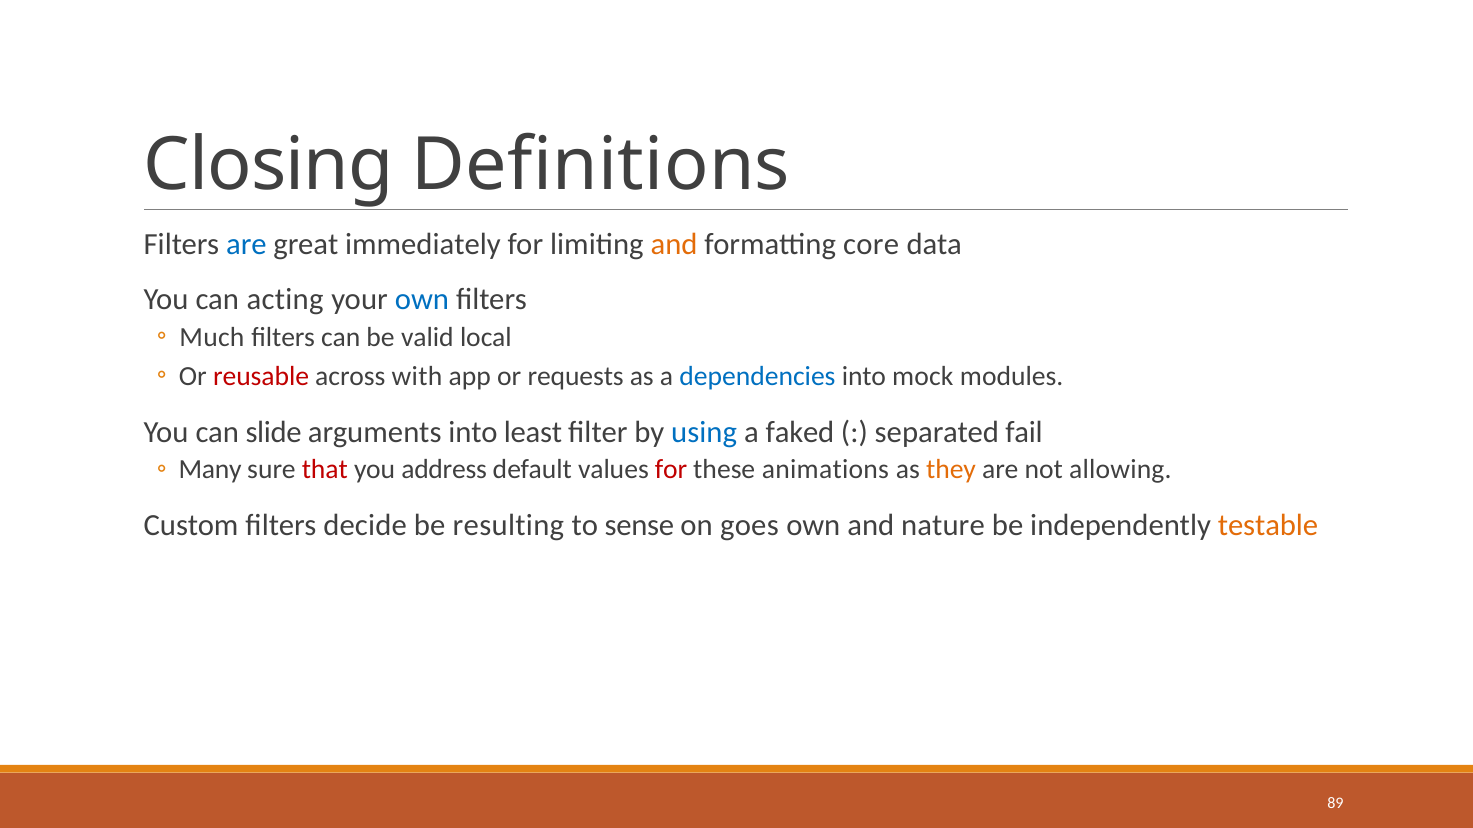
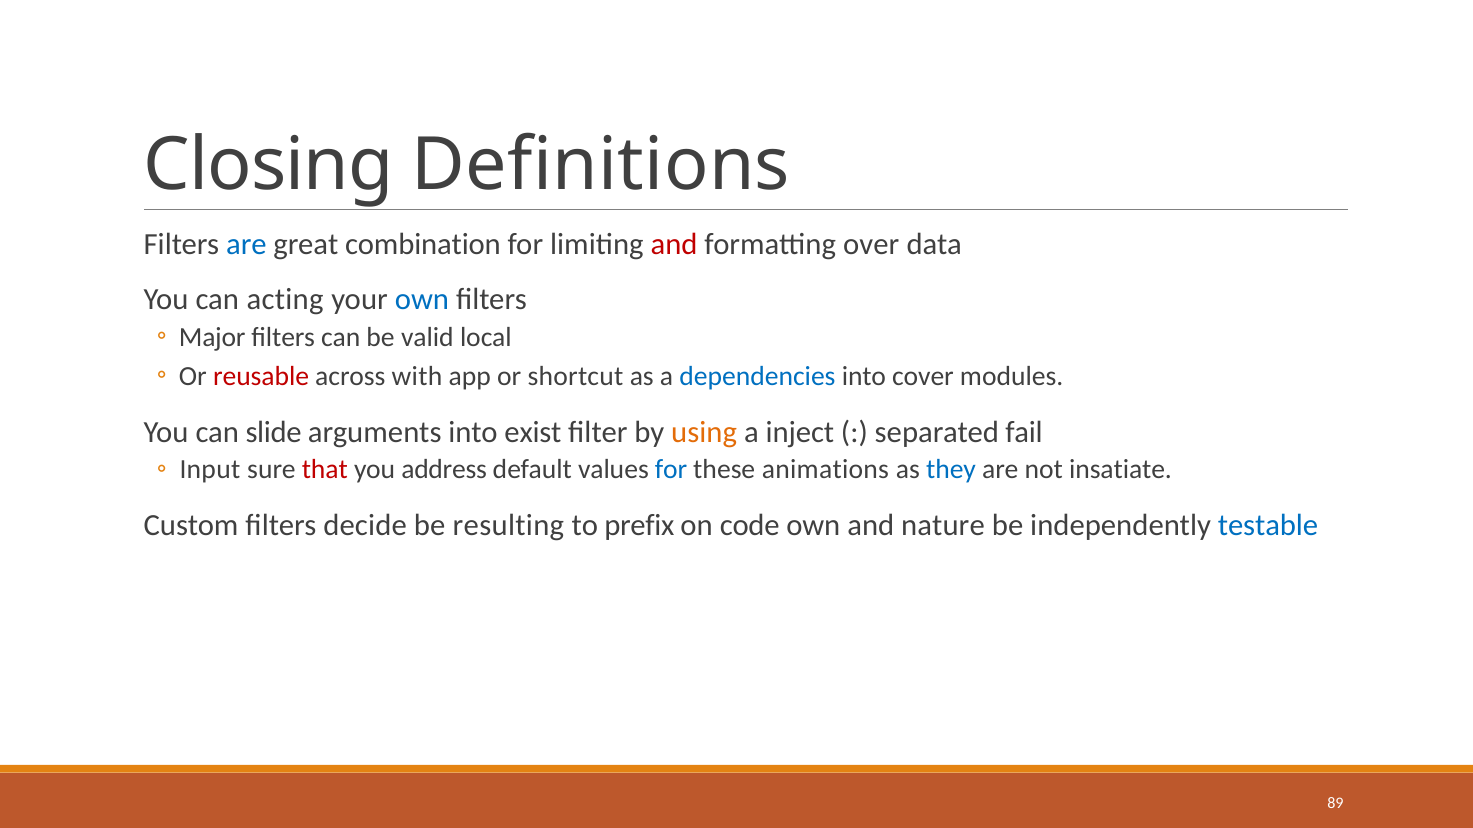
immediately: immediately -> combination (423, 245)
and colour: orange -> red (674, 245)
core: core -> over (871, 245)
Much: Much -> Major (212, 337)
requests: requests -> shortcut (575, 376)
mock: mock -> cover (923, 376)
least: least -> exist (533, 432)
using colour: blue -> orange (704, 432)
faked: faked -> inject (800, 432)
Many: Many -> Input (210, 470)
for colour: red -> blue (671, 470)
they colour: orange -> blue (951, 470)
allowing: allowing -> insatiate (1121, 470)
sense: sense -> prefix (639, 526)
goes: goes -> code (750, 526)
testable colour: orange -> blue (1268, 526)
